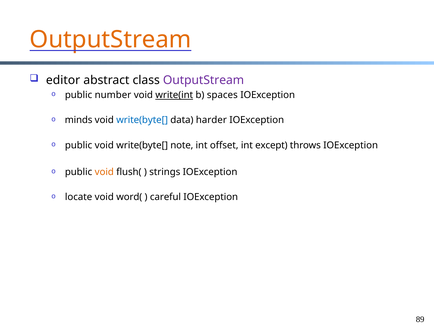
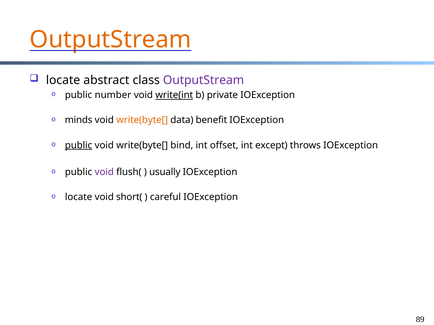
editor: editor -> locate (63, 80)
spaces: spaces -> private (222, 95)
write(byte[ colour: blue -> orange (142, 120)
harder: harder -> benefit (211, 120)
public underline: none -> present (79, 145)
note: note -> bind (182, 145)
void colour: orange -> purple (104, 172)
strings: strings -> usually (165, 172)
word(: word( -> short( (129, 197)
